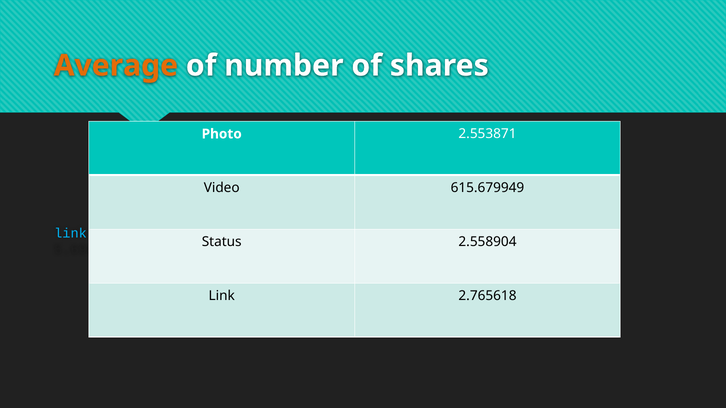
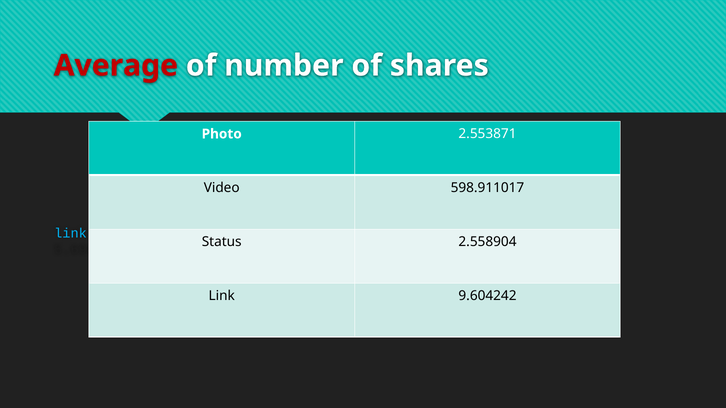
Average colour: orange -> red (116, 66)
615.679949: 615.679949 -> 598.911017 (487, 188)
2.765618: 2.765618 -> 9.604242 (488, 296)
